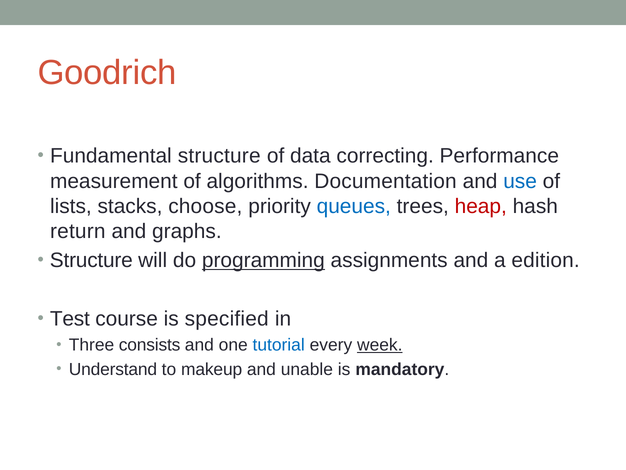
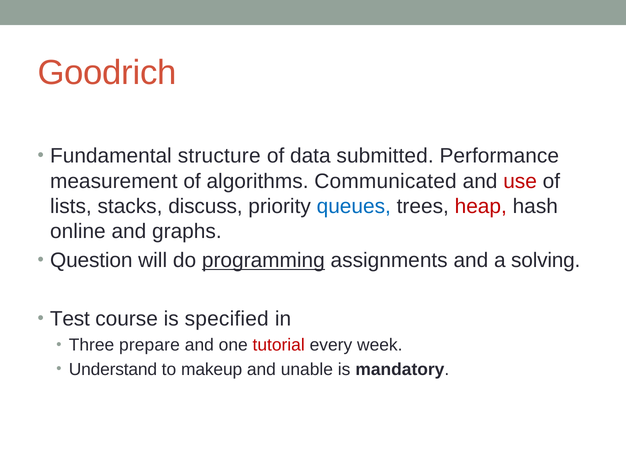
correcting: correcting -> submitted (385, 156)
Documentation: Documentation -> Communicated (386, 181)
use colour: blue -> red (520, 181)
choose: choose -> discuss (205, 206)
return: return -> online (78, 231)
Structure: Structure -> Question (91, 260)
edition: edition -> solving (546, 260)
consists: consists -> prepare (149, 345)
tutorial colour: blue -> red (279, 345)
week underline: present -> none (380, 345)
